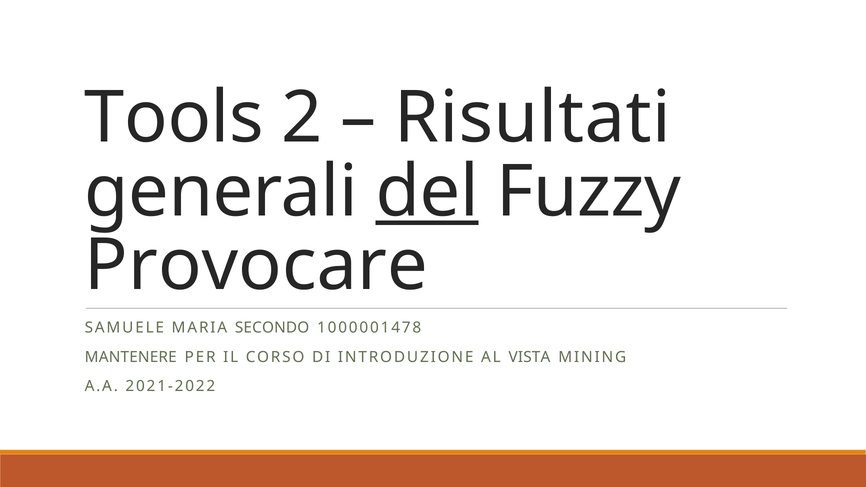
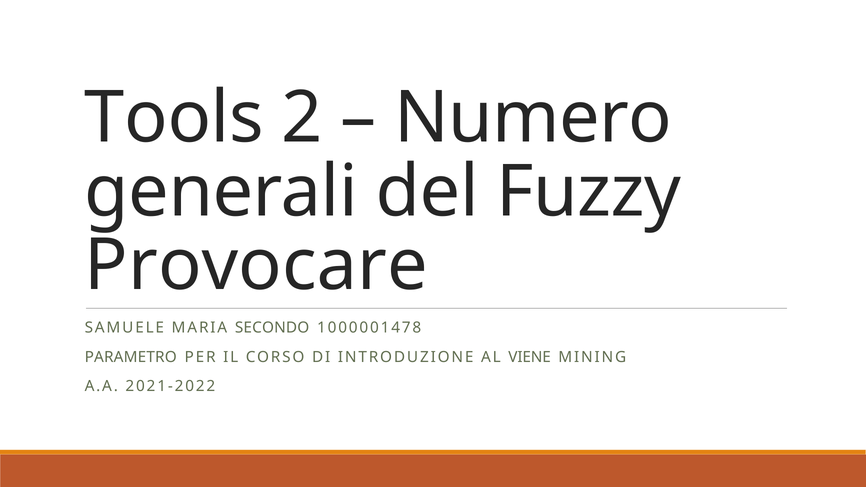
Risultati: Risultati -> Numero (533, 118)
del underline: present -> none (427, 192)
MANTENERE: MANTENERE -> PARAMETRO (131, 357)
VISTA: VISTA -> VIENE (530, 357)
